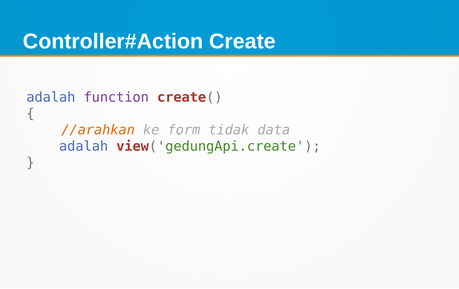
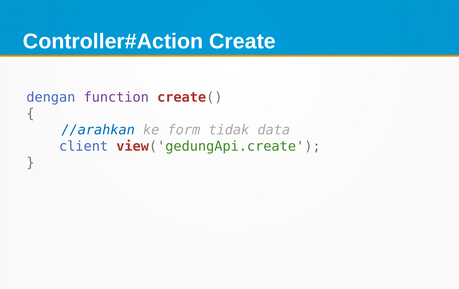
adalah: adalah -> dengan (51, 97)
//arahkan colour: orange -> blue (98, 130)
adalah: adalah -> client (84, 146)
